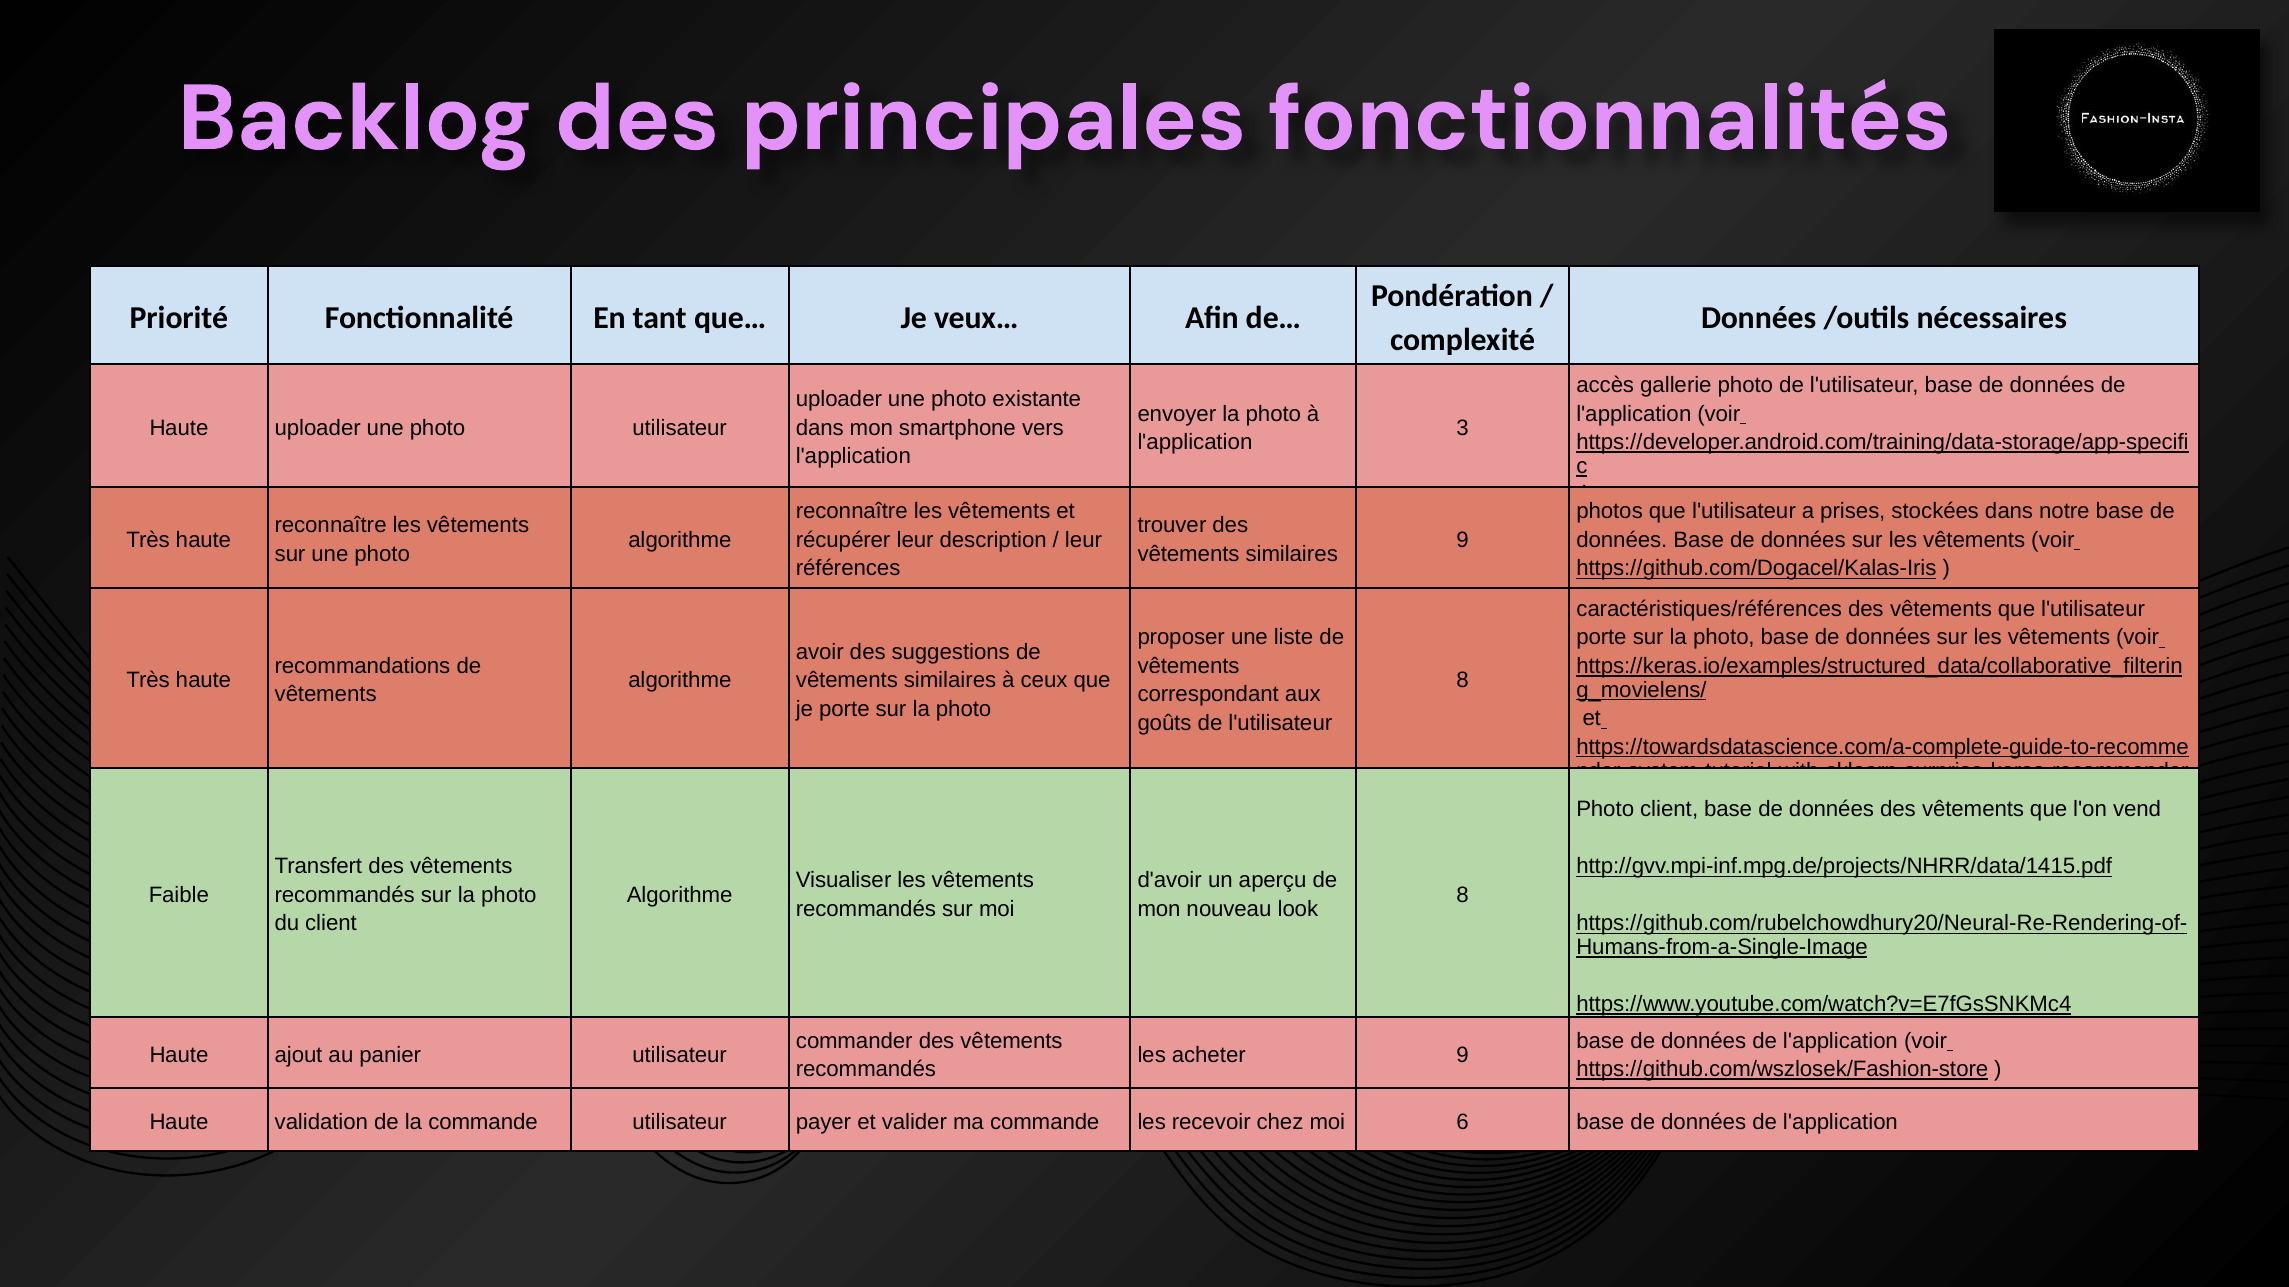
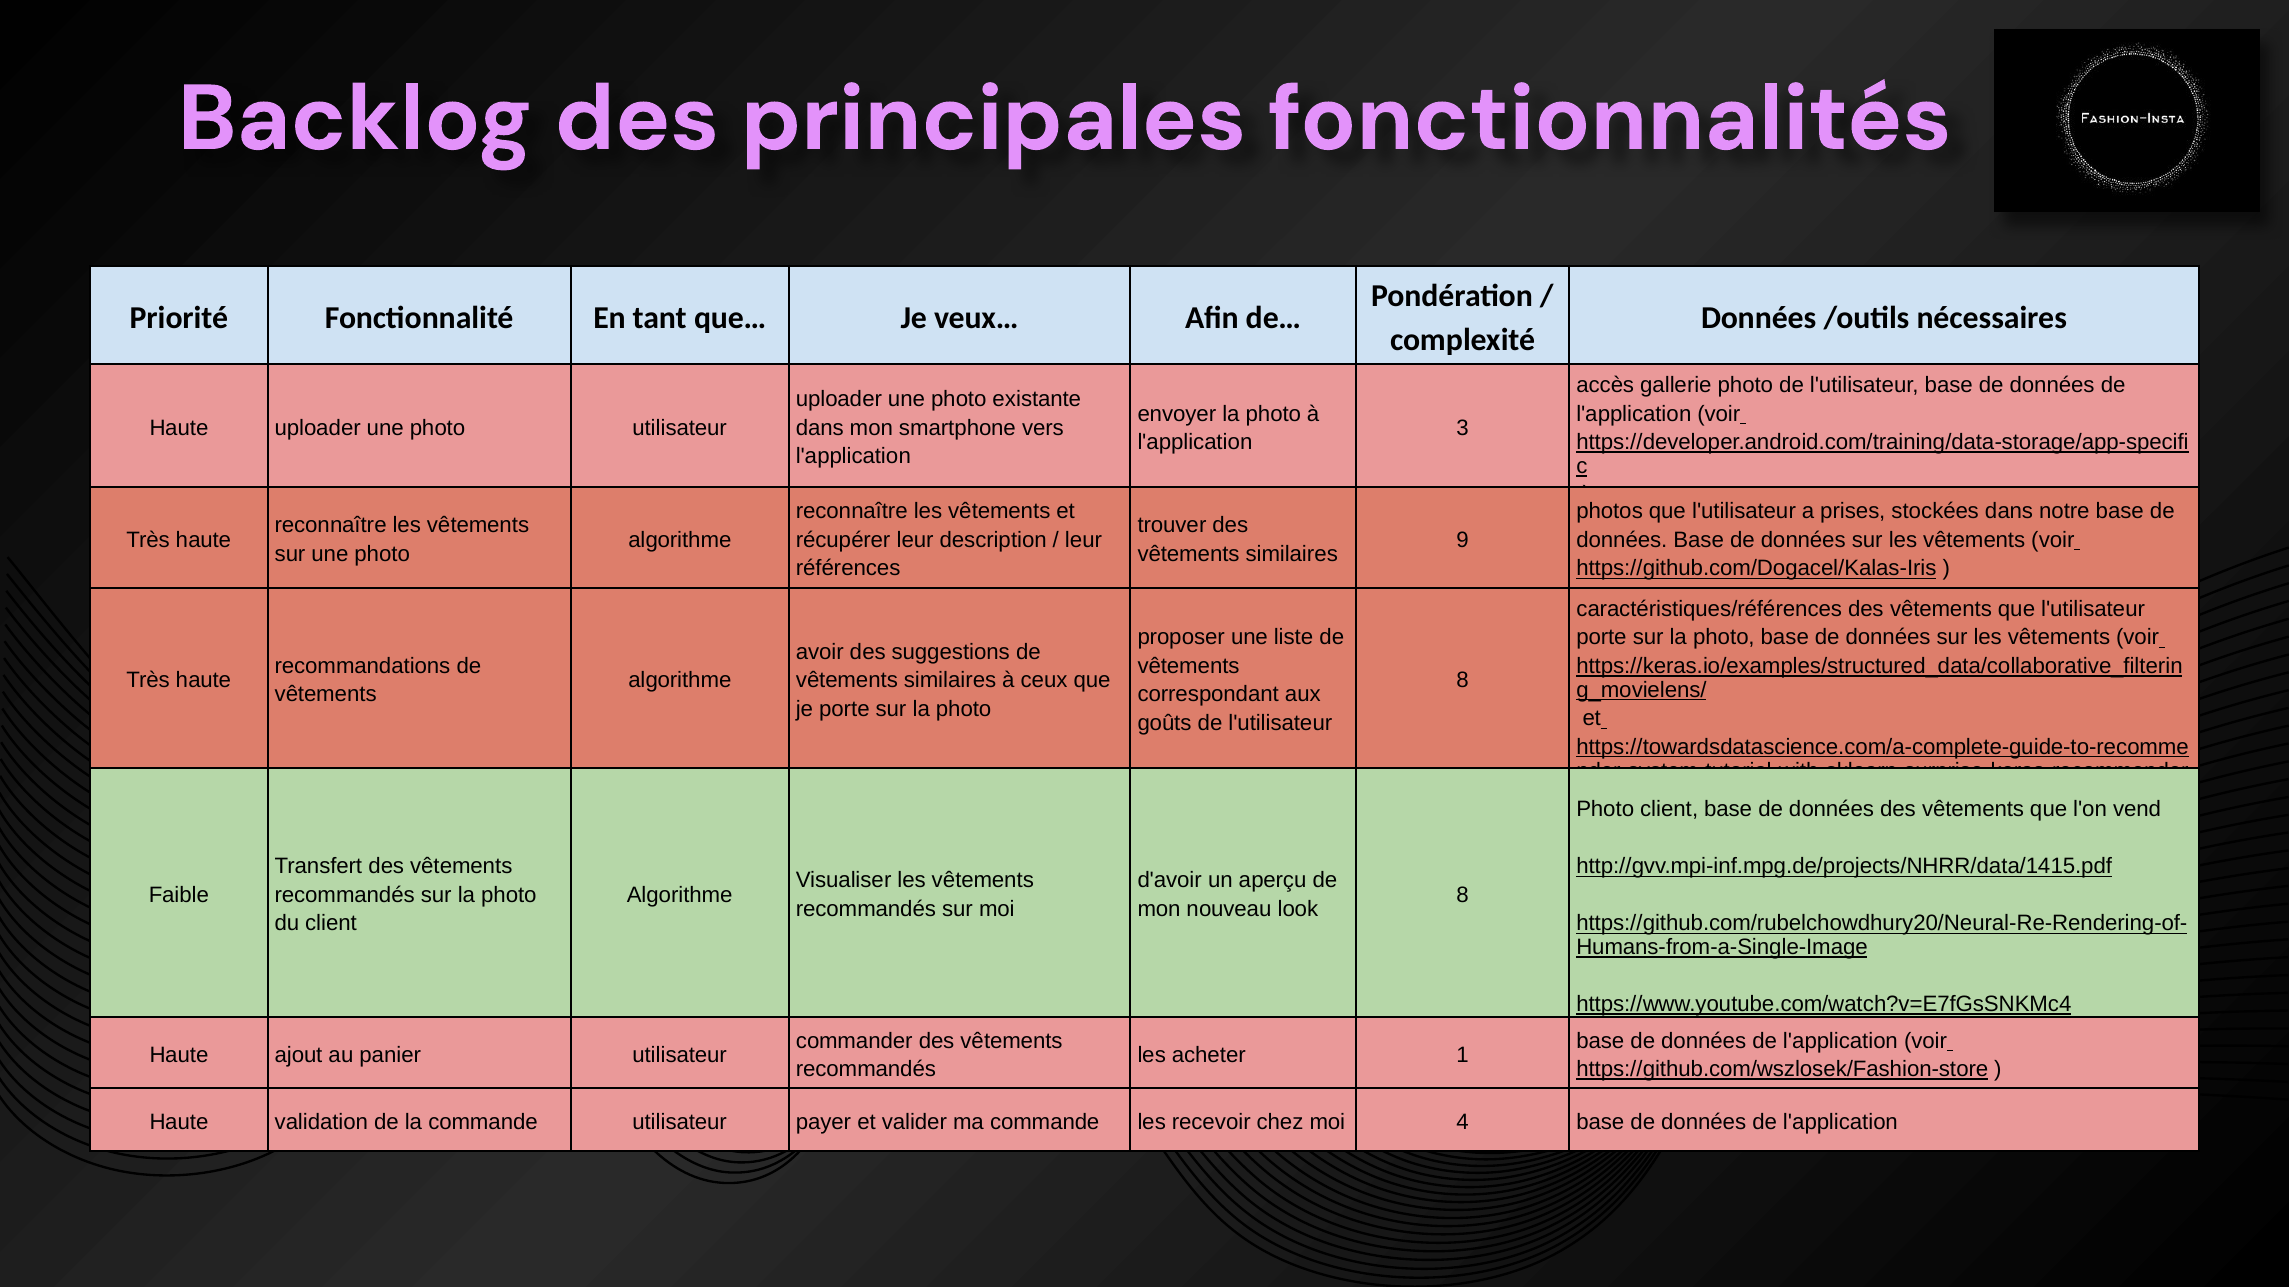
acheter 9: 9 -> 1 (1463, 1055)
6: 6 -> 4 (1463, 1122)
